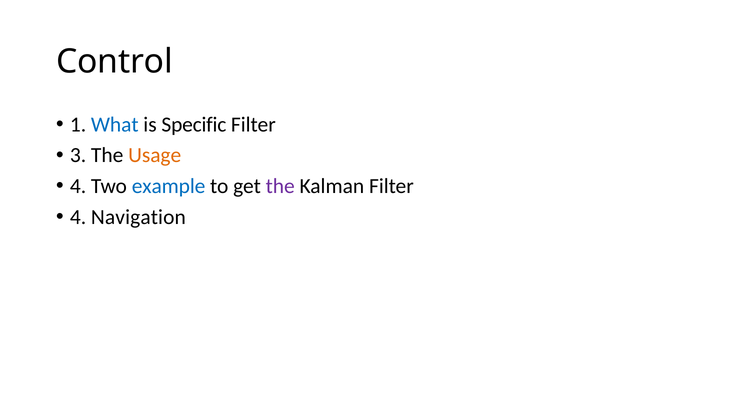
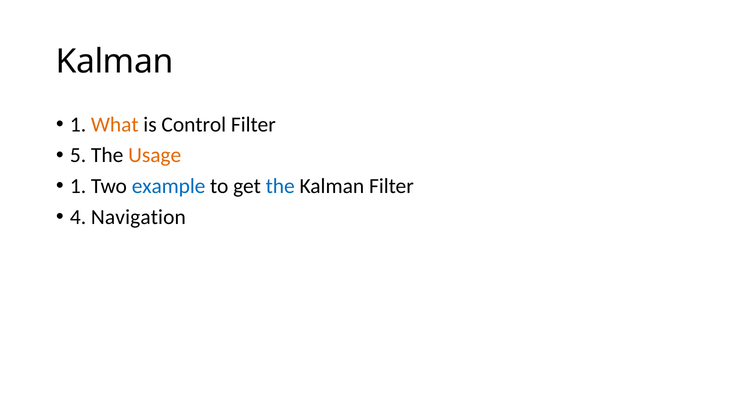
Control: Control -> Kalman (115, 62)
What colour: blue -> orange (115, 124)
Specific: Specific -> Control (194, 124)
3: 3 -> 5 (78, 155)
4: 4 -> 1 (78, 186)
the colour: purple -> blue (280, 186)
